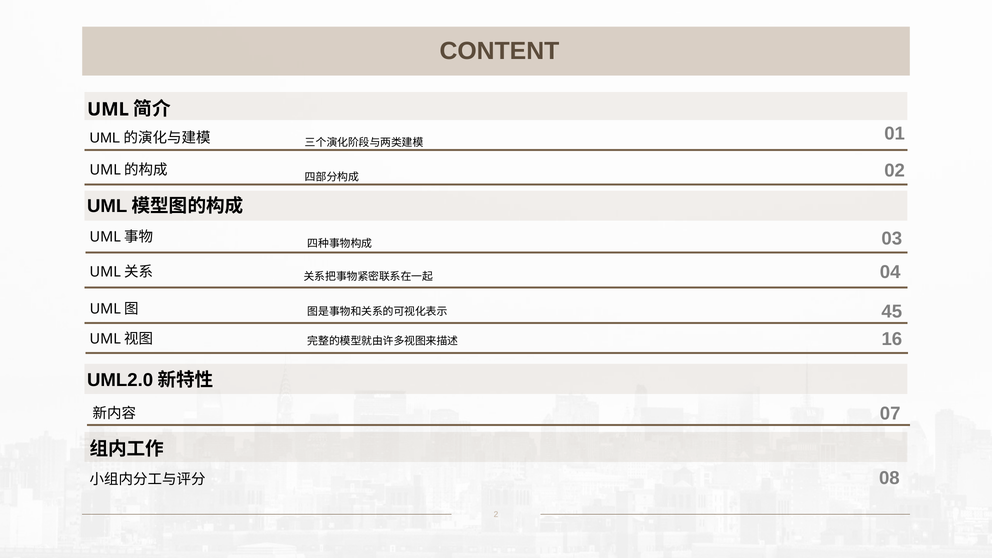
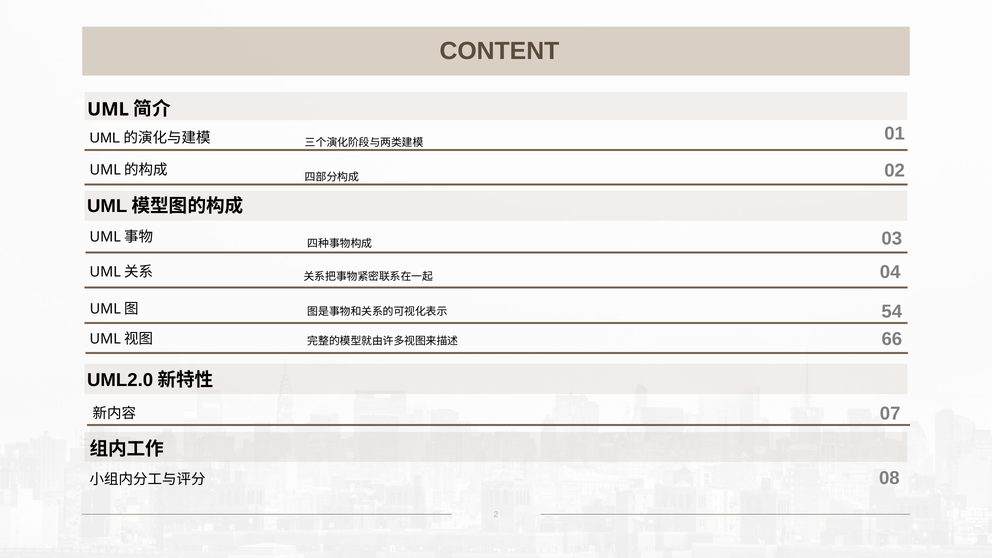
45: 45 -> 54 (892, 312)
16: 16 -> 66 (892, 339)
